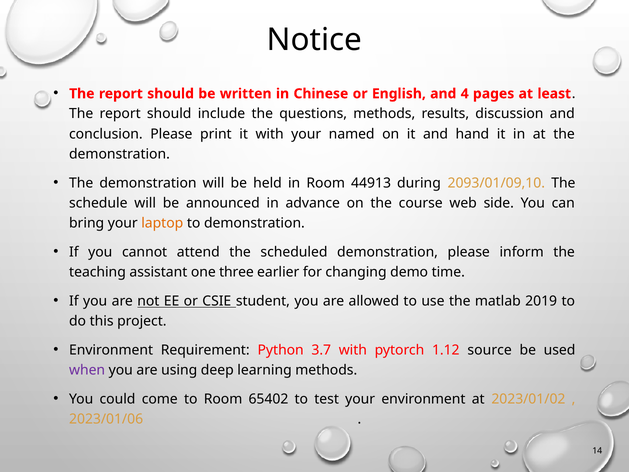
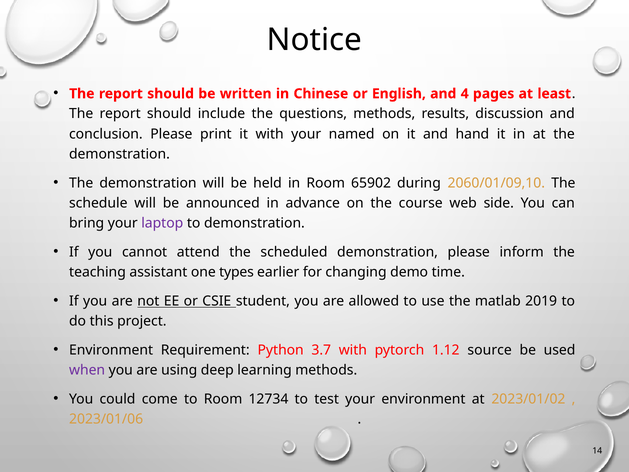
44913: 44913 -> 65902 (371, 183)
2093/01/09,10: 2093/01/09,10 -> 2060/01/09,10 (496, 183)
laptop colour: orange -> purple (162, 223)
three: three -> types (237, 272)
65402: 65402 -> 12734 (268, 399)
